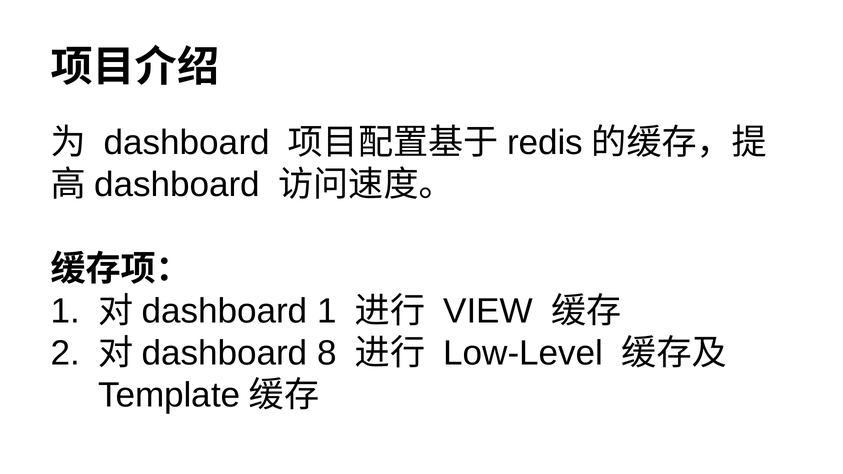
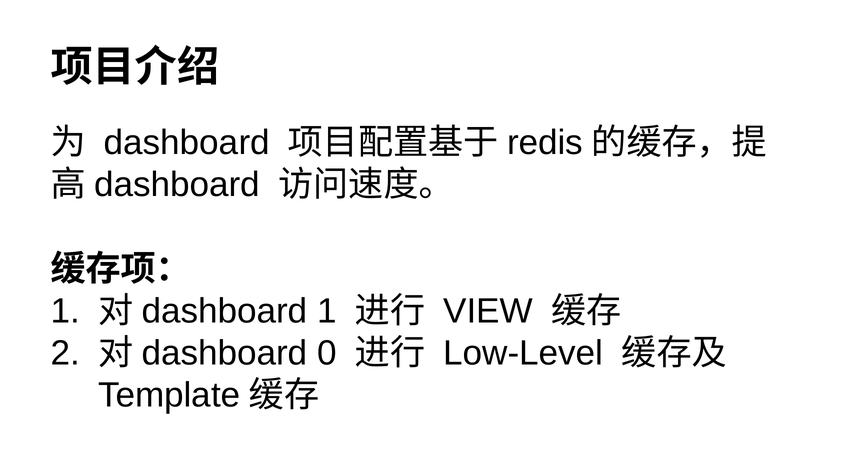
8: 8 -> 0 (327, 353)
